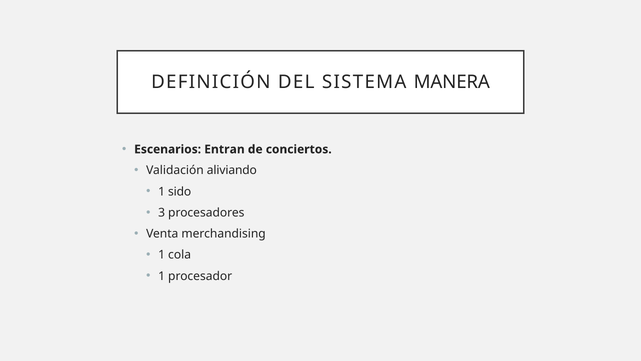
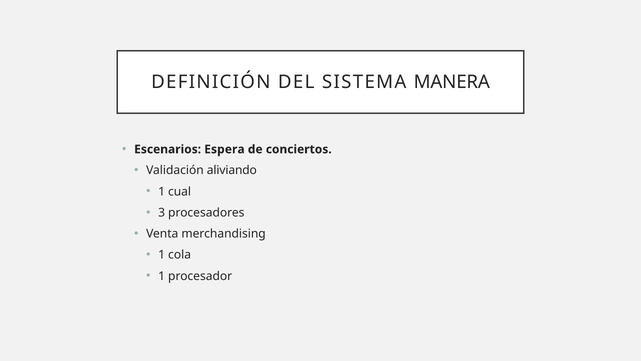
Entran: Entran -> Espera (224, 149)
sido: sido -> cual (180, 191)
